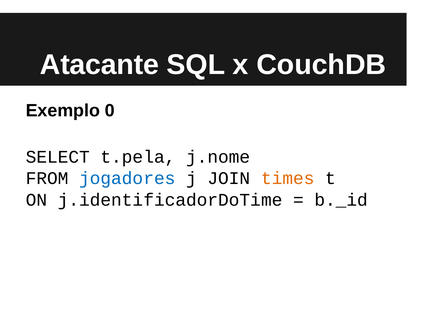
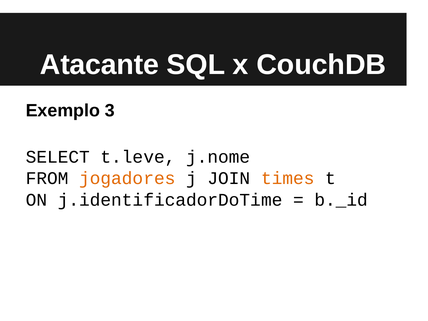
0: 0 -> 3 (110, 111)
t.pela: t.pela -> t.leve (138, 157)
jogadores colour: blue -> orange (127, 178)
